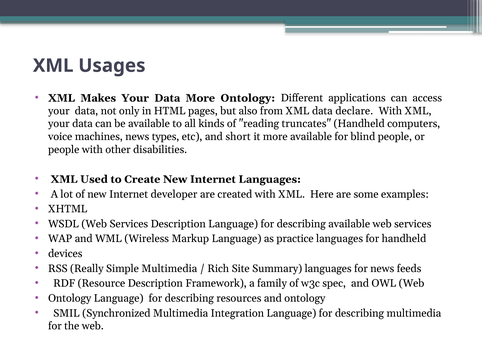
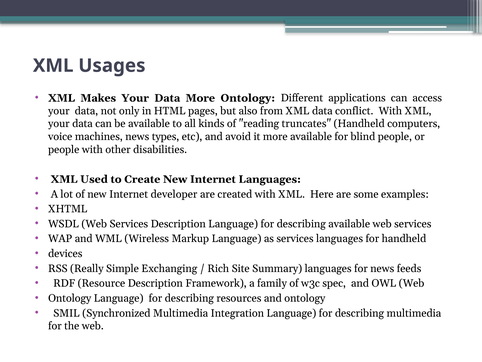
declare: declare -> conflict (354, 111)
short: short -> avoid (238, 136)
as practice: practice -> services (295, 238)
Simple Multimedia: Multimedia -> Exchanging (169, 268)
